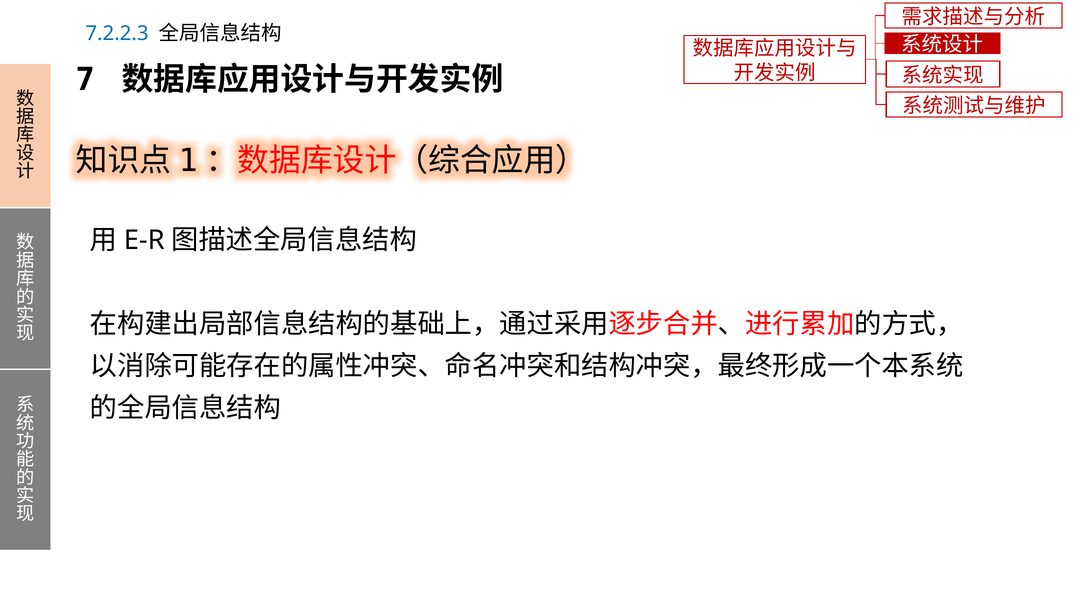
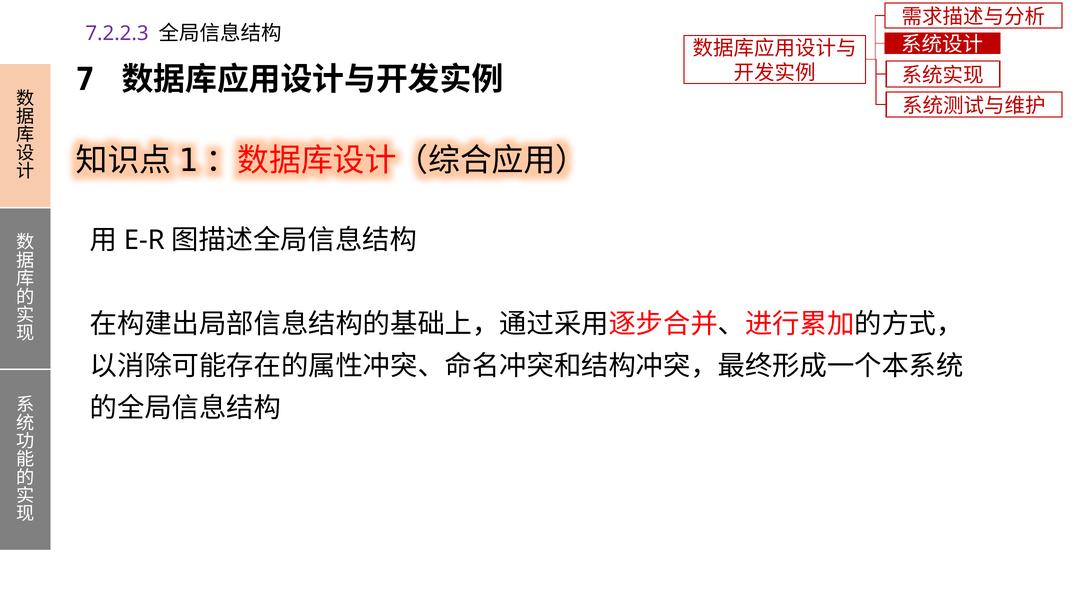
7.2.2.3 colour: blue -> purple (117, 33)
